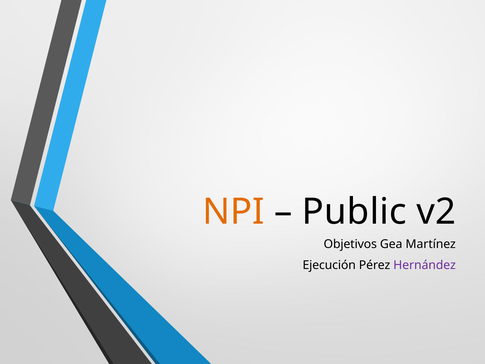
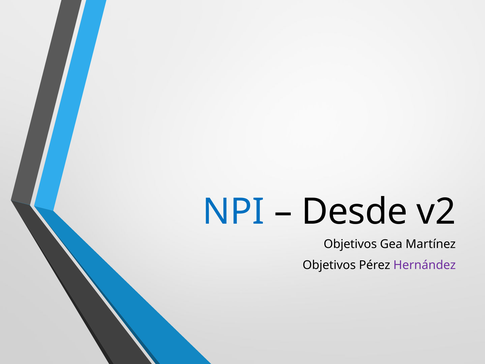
NPI colour: orange -> blue (234, 212)
Public: Public -> Desde (355, 212)
Ejecución: Ejecución -> Objetivos (329, 265)
